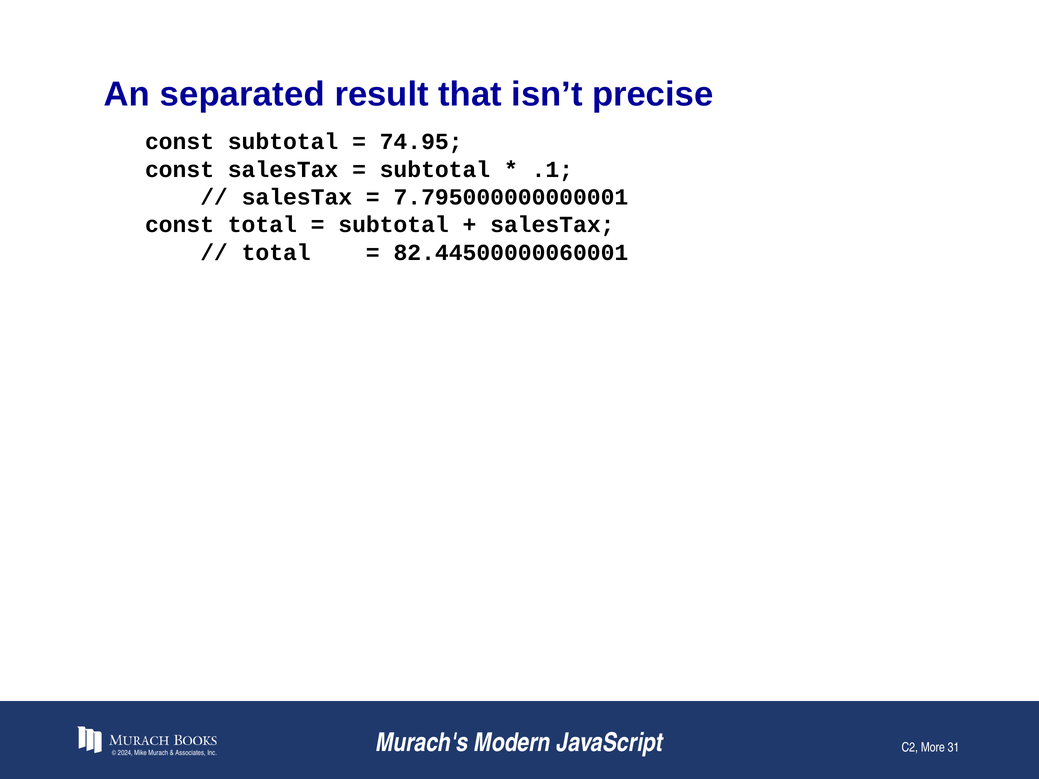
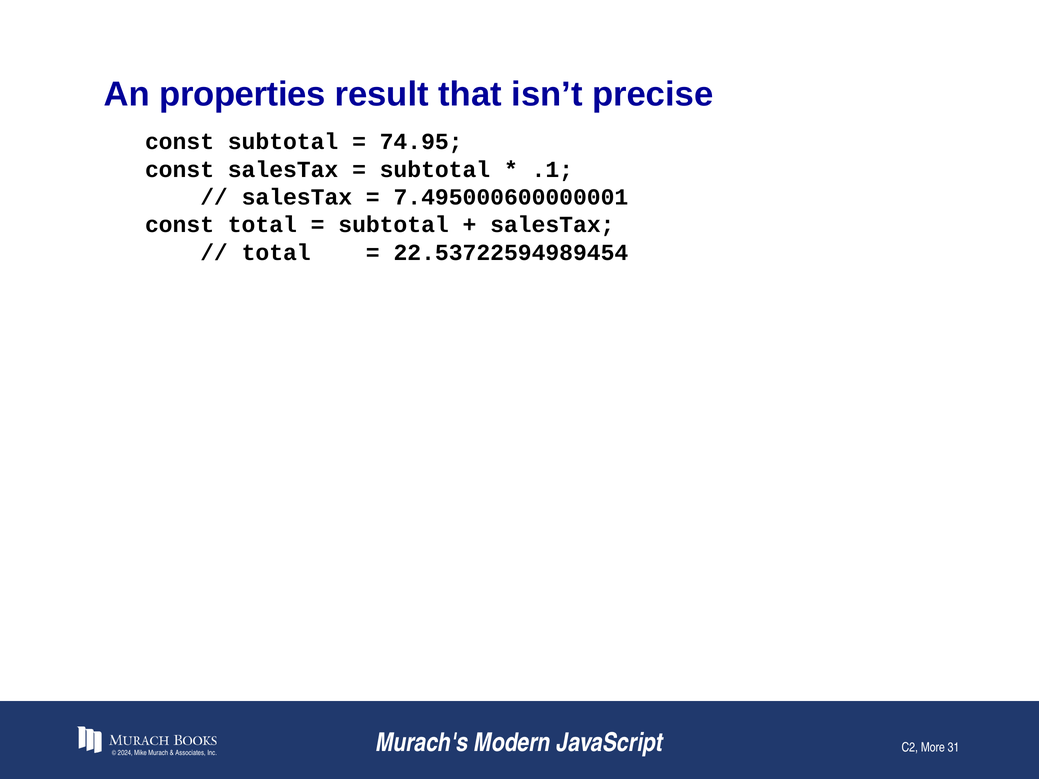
separated: separated -> properties (242, 94)
7.795000000000001: 7.795000000000001 -> 7.495000600000001 (511, 197)
82.44500000060001: 82.44500000060001 -> 22.53722594989454 (511, 253)
